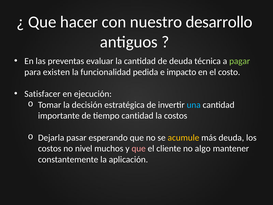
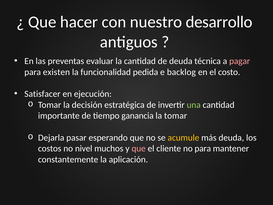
pagar colour: light green -> pink (240, 61)
impacto: impacto -> backlog (181, 72)
una colour: light blue -> light green (194, 105)
tiempo cantidad: cantidad -> ganancia (138, 116)
la costos: costos -> tomar (176, 116)
no algo: algo -> para (203, 148)
